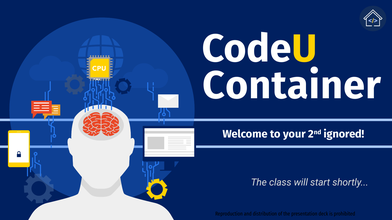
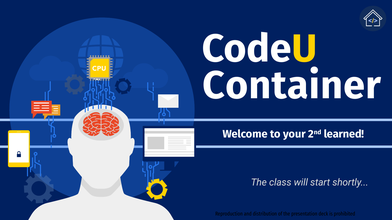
ignored: ignored -> learned (344, 134)
